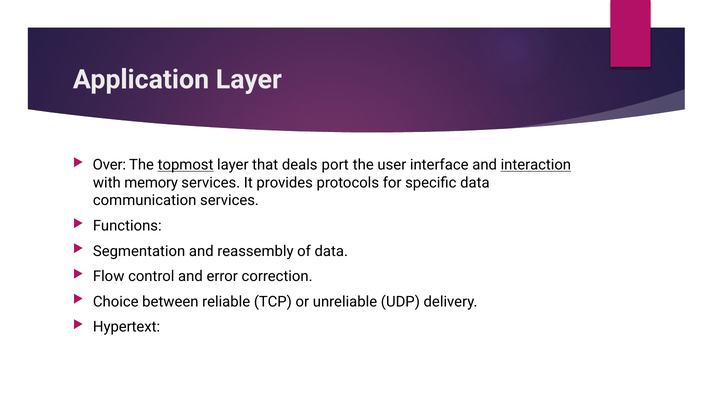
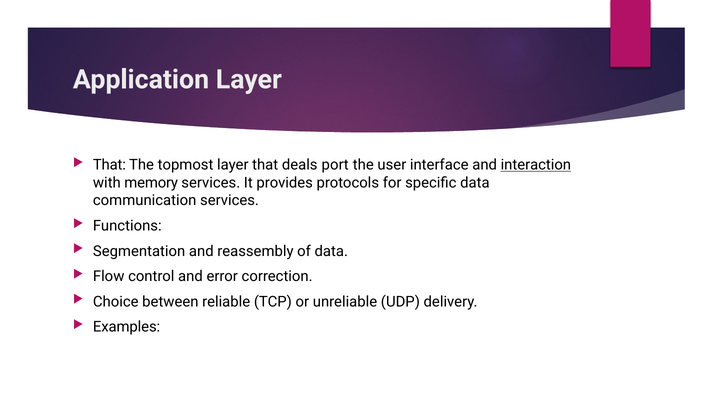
Over: Over -> That (109, 165)
topmost underline: present -> none (186, 165)
Hypertext: Hypertext -> Examples (127, 327)
